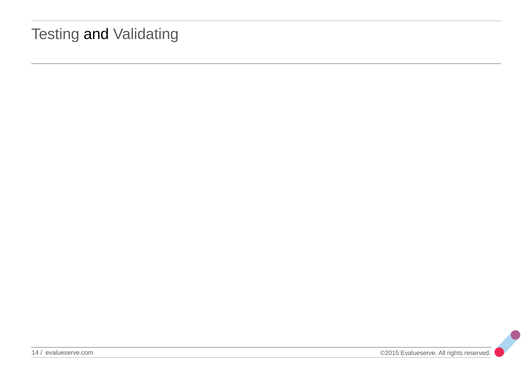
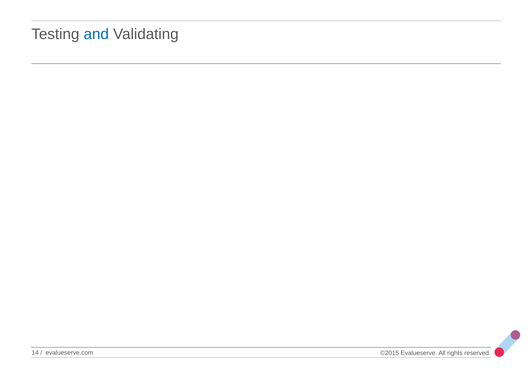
and colour: black -> blue (96, 34)
